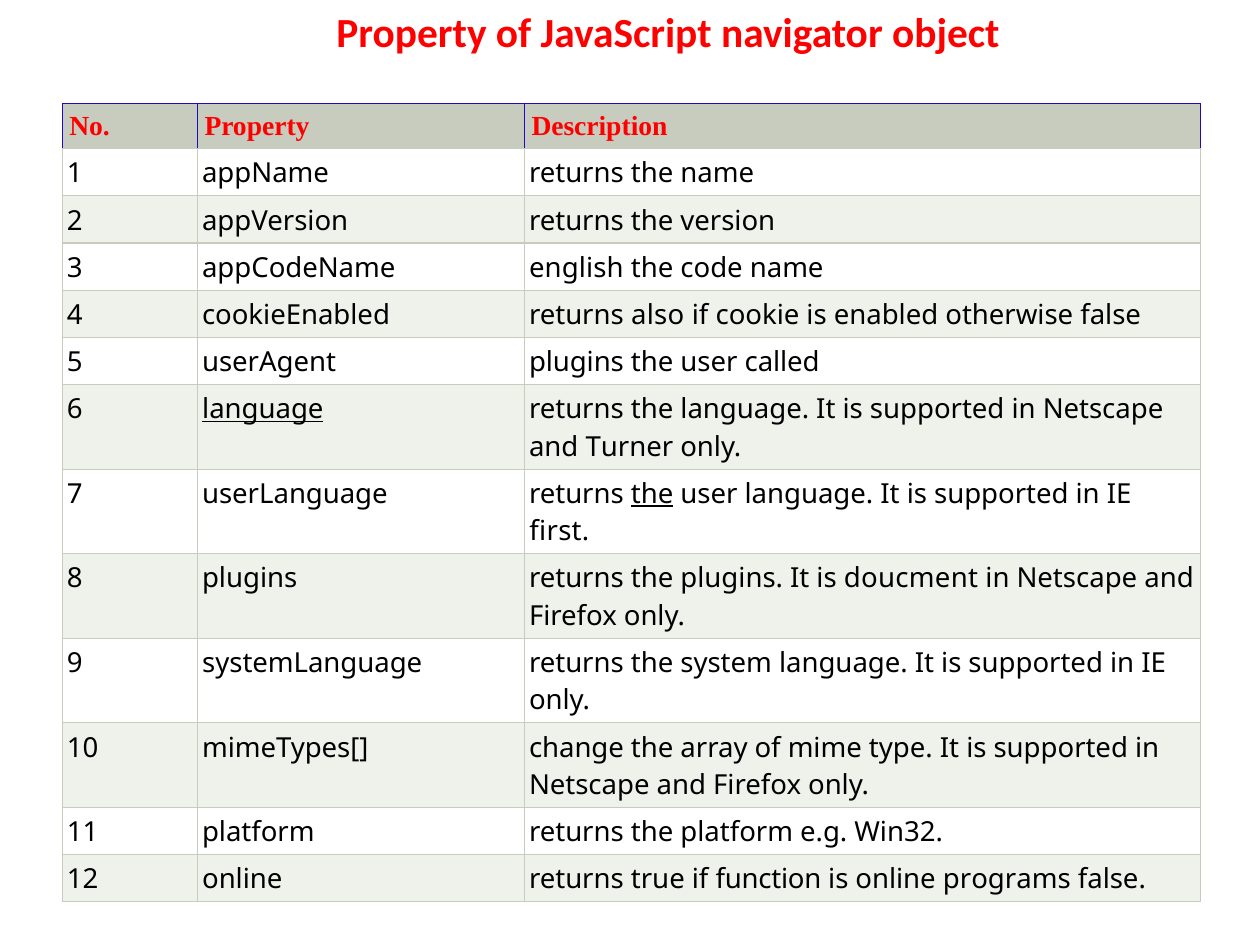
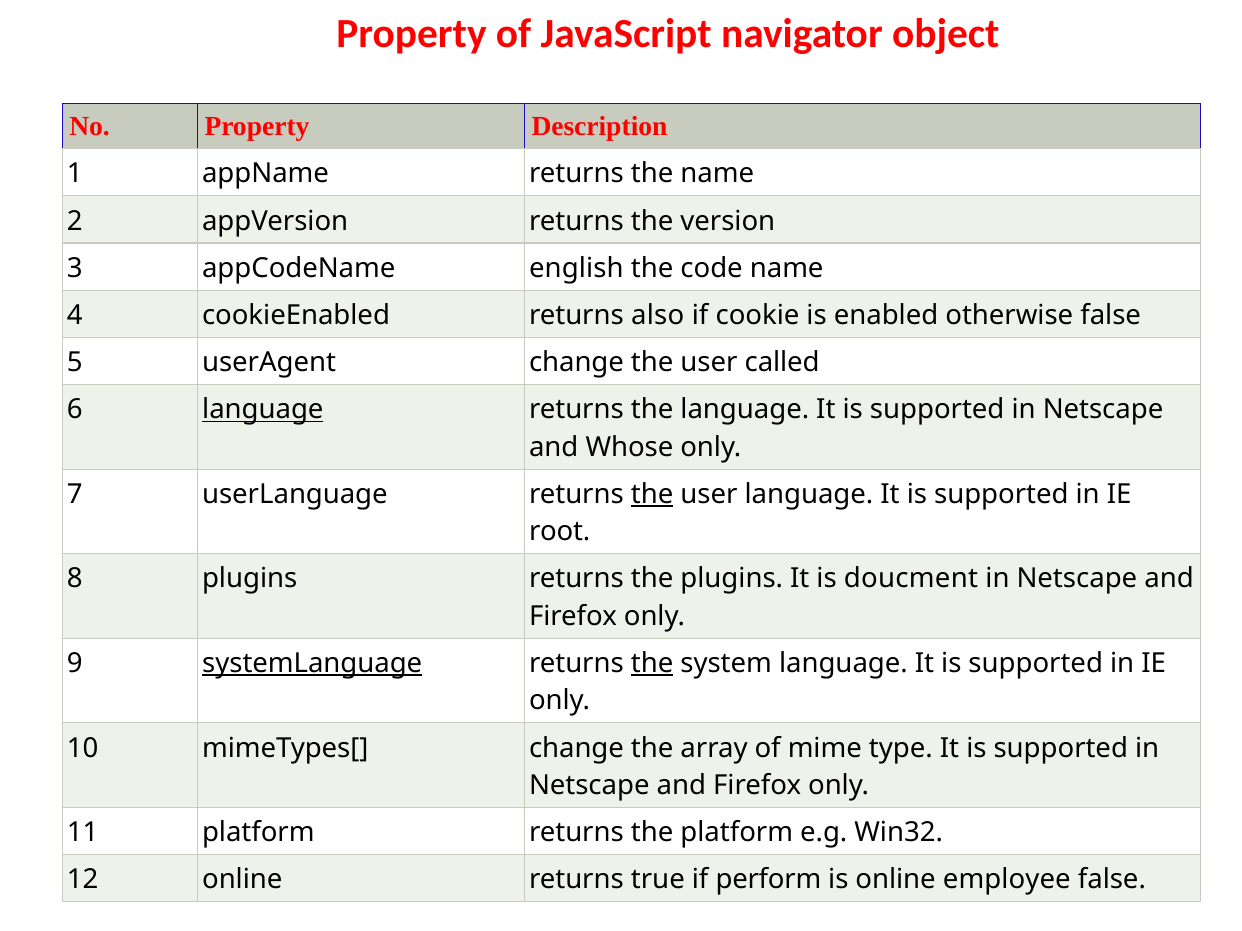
userAgent plugins: plugins -> change (576, 363)
Turner: Turner -> Whose (629, 447)
first: first -> root (560, 532)
systemLanguage underline: none -> present (312, 664)
the underline: none -> present (652, 664)
function: function -> perform (768, 880)
programs: programs -> employee (1007, 880)
